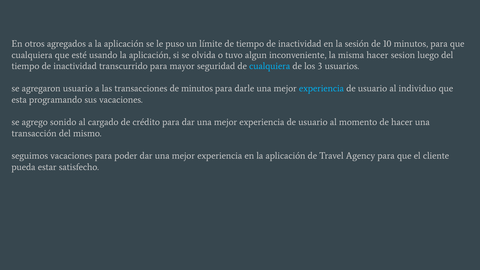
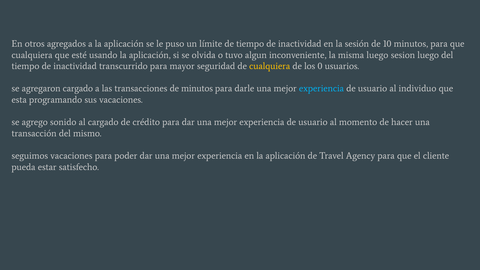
misma hacer: hacer -> luego (377, 55)
cualquiera colour: light blue -> yellow (270, 66)
3: 3 -> 0 (320, 66)
agregaron usuario: usuario -> cargado (78, 89)
